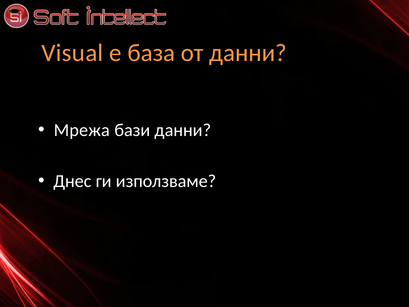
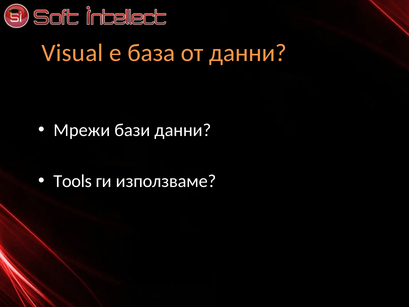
Мрежа: Мрежа -> Мрежи (82, 130)
Днес: Днес -> Tools (73, 181)
